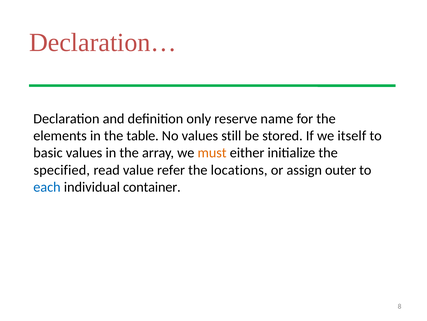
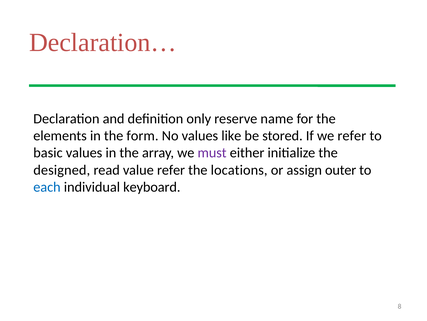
table: table -> form (142, 136)
still: still -> like (231, 136)
we itself: itself -> refer (352, 136)
must colour: orange -> purple (212, 153)
specified: specified -> designed (62, 170)
container: container -> keyboard (152, 187)
